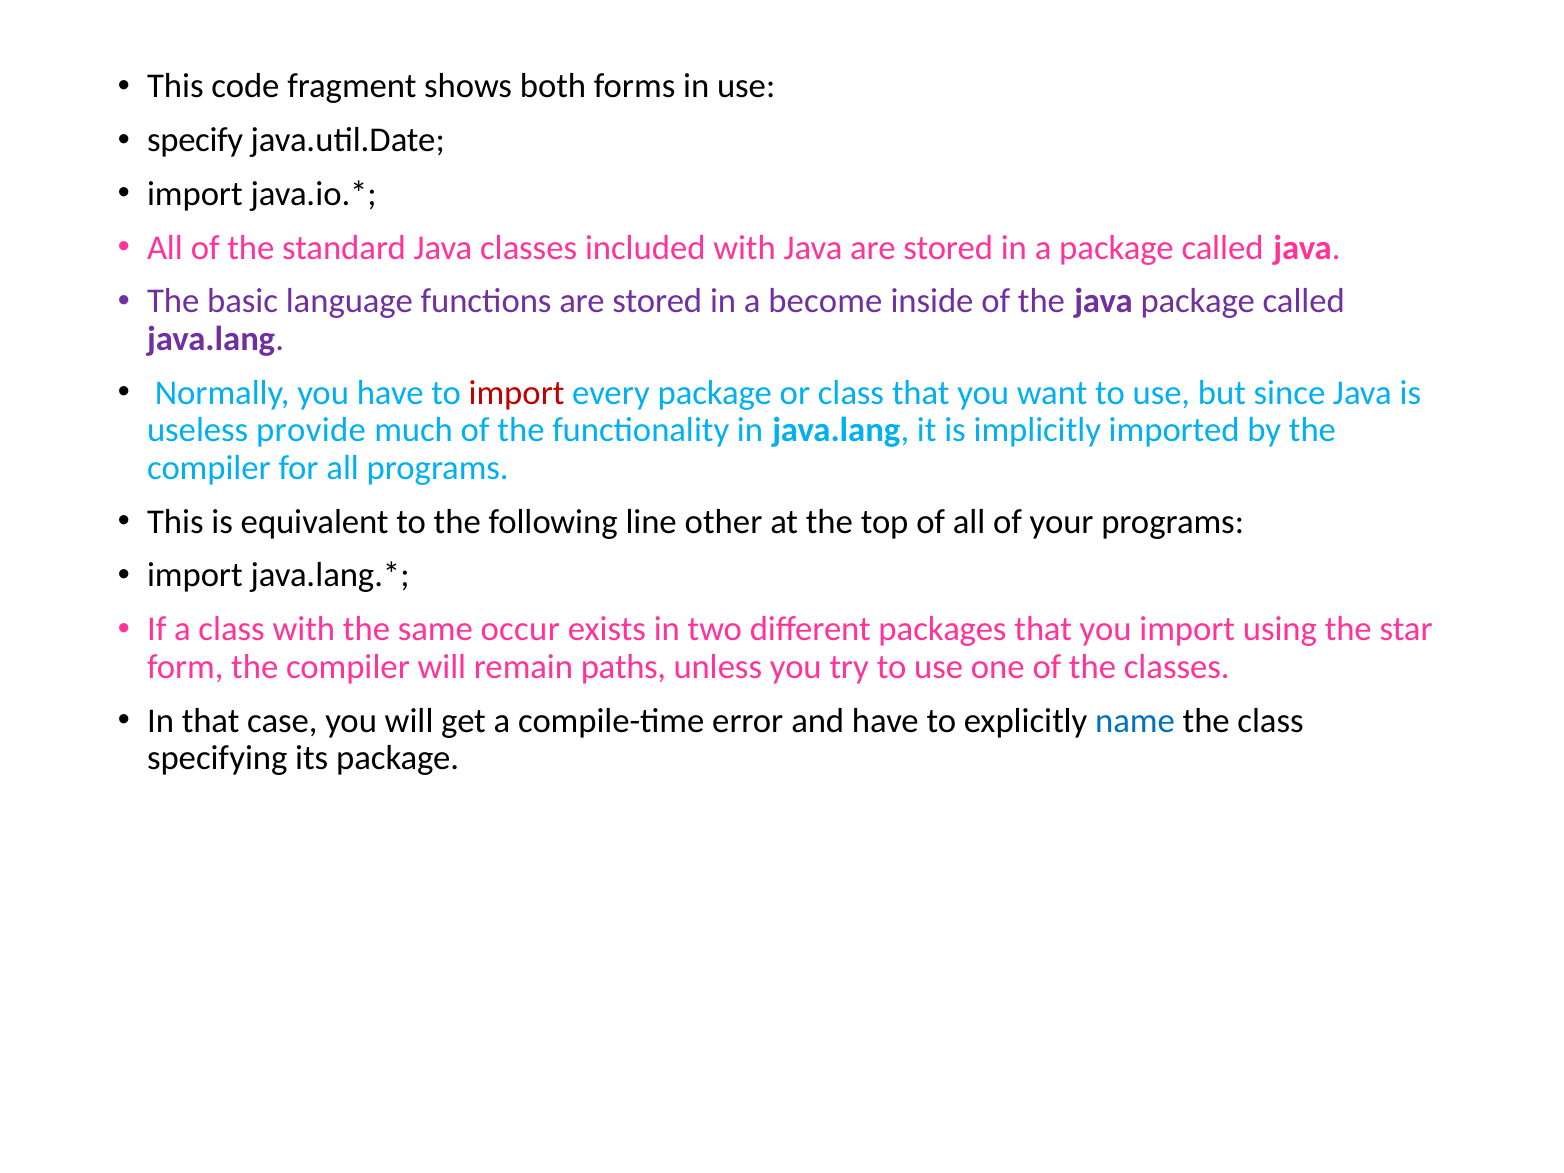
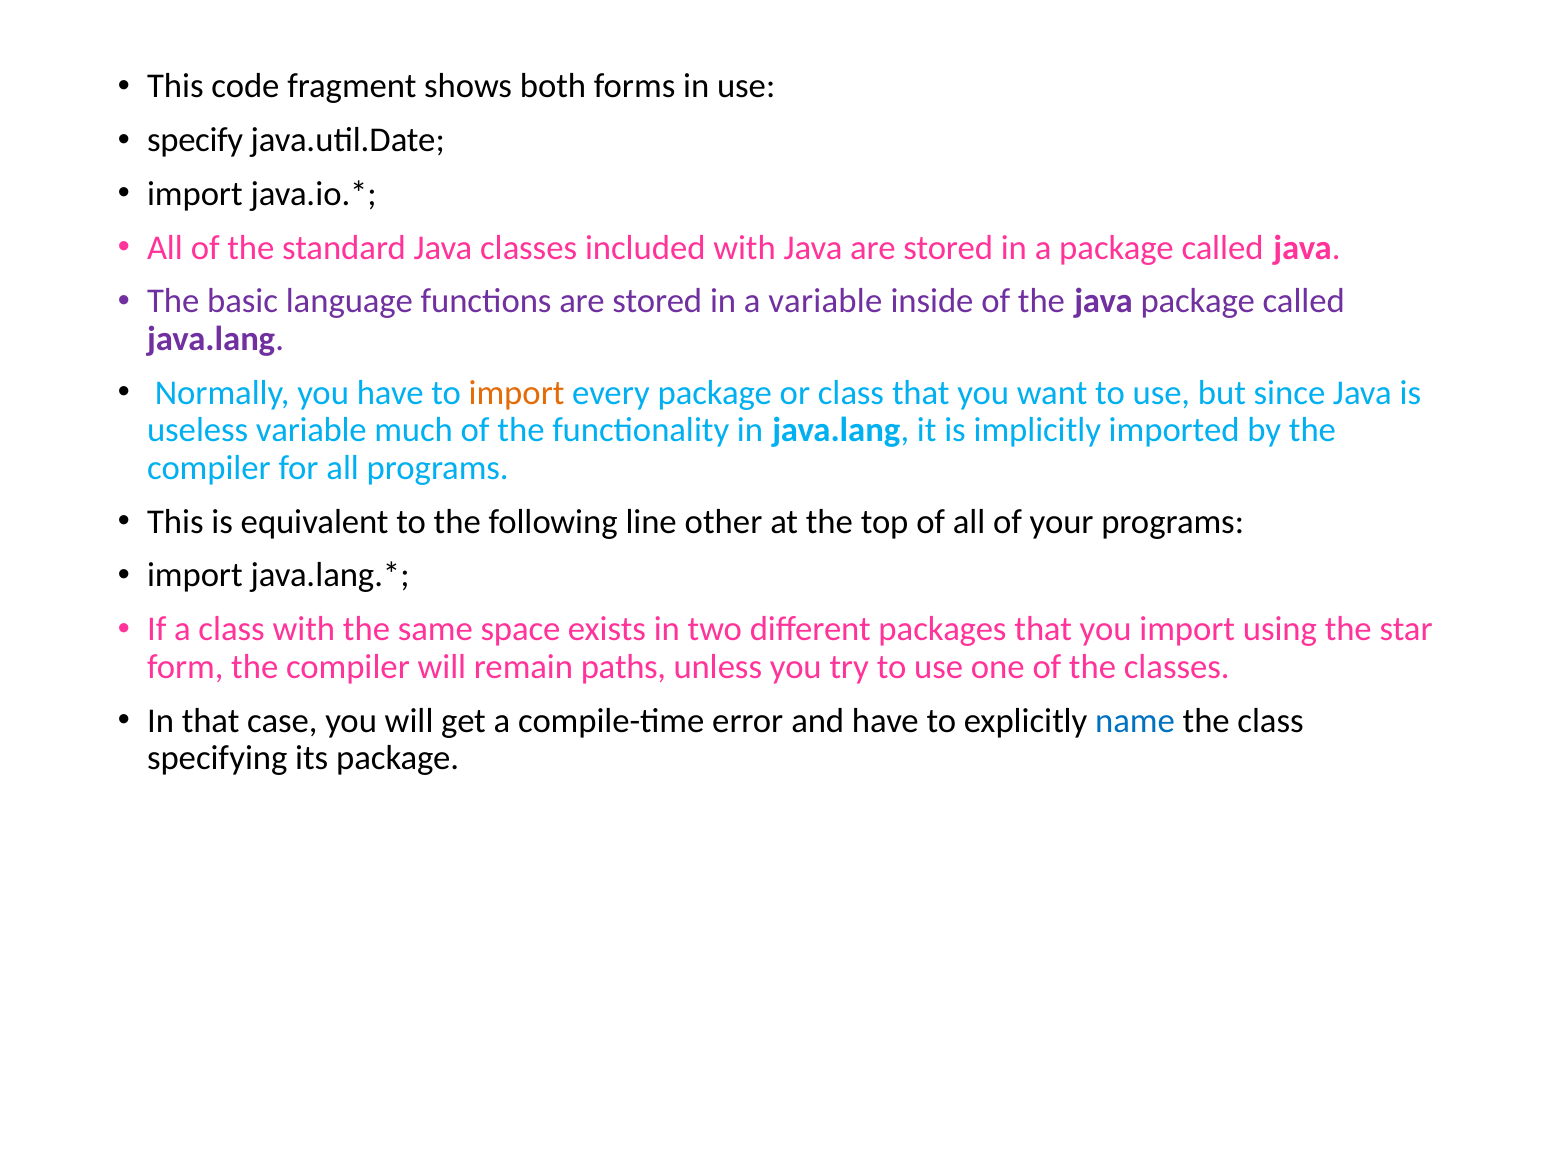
a become: become -> variable (825, 302)
import colour: red -> orange (517, 393)
useless provide: provide -> variable (311, 430)
occur: occur -> space (520, 629)
